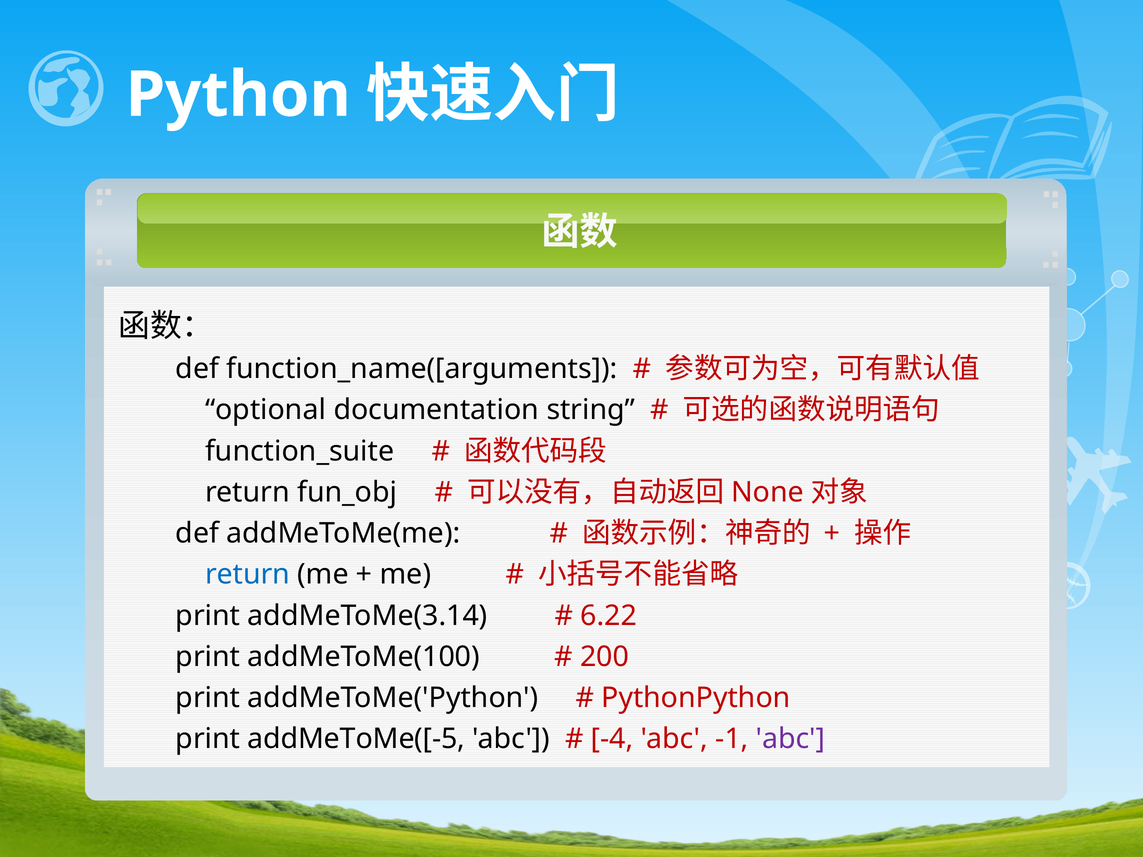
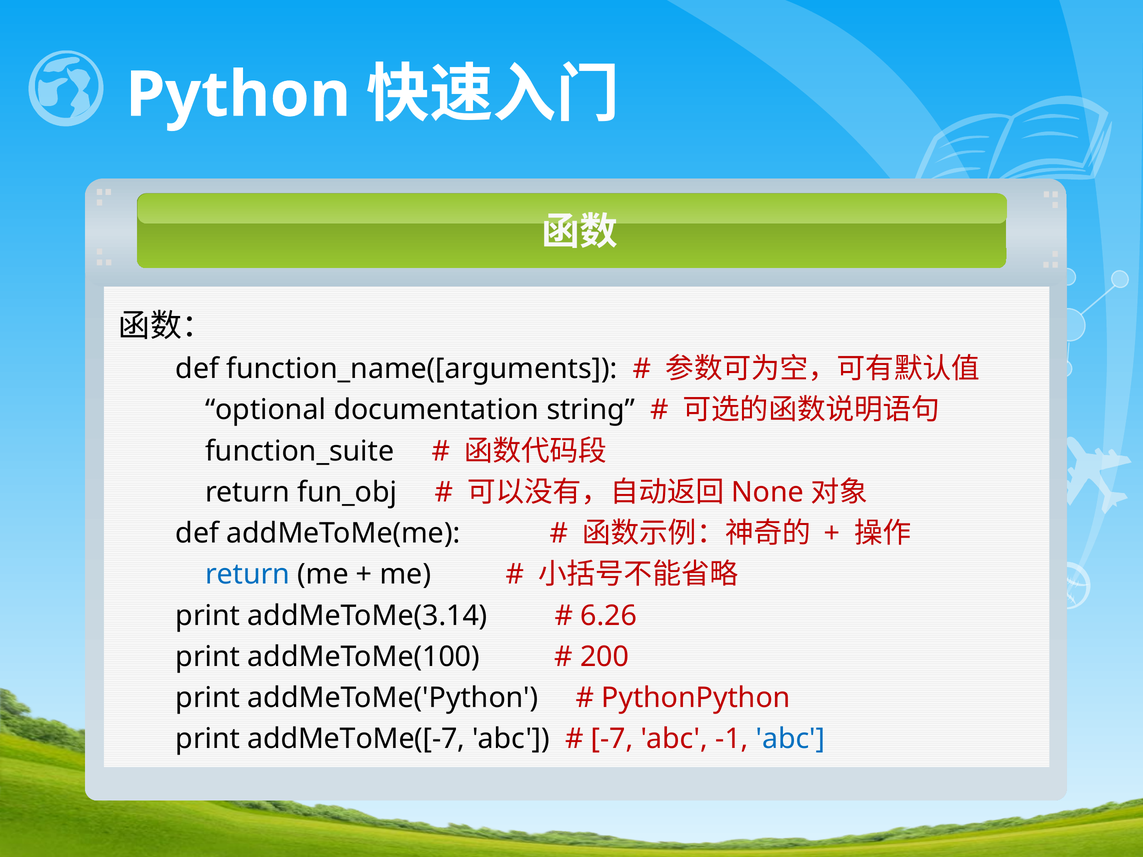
6.22: 6.22 -> 6.26 (609, 616)
addMeToMe([-5: addMeToMe([-5 -> addMeToMe([-7 (356, 739)
-4: -4 -> -7 (612, 739)
abc colour: purple -> blue (790, 739)
